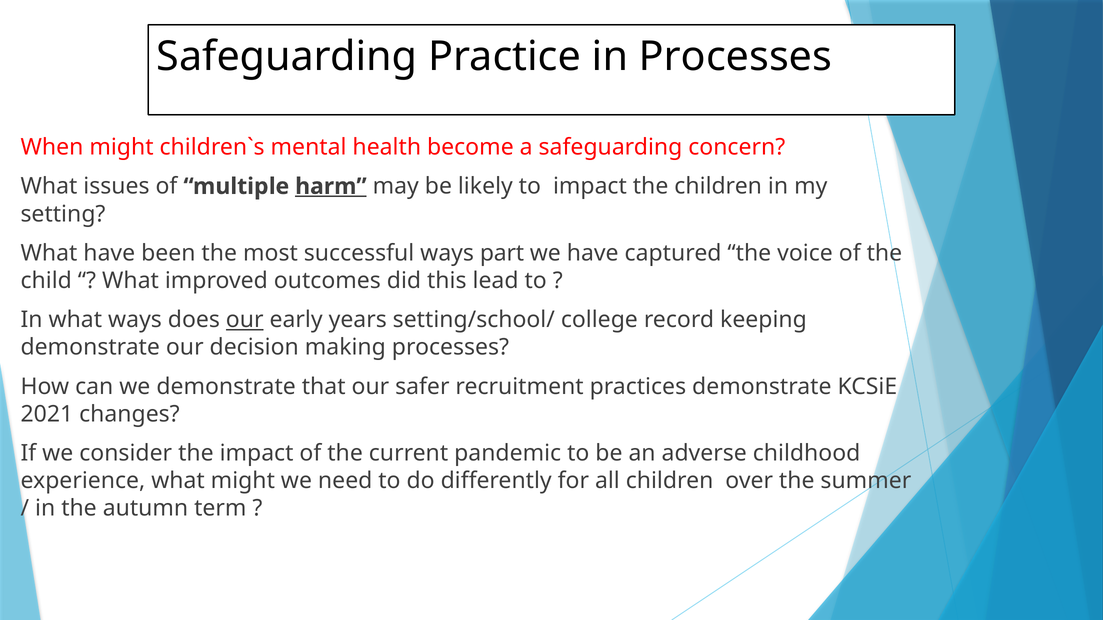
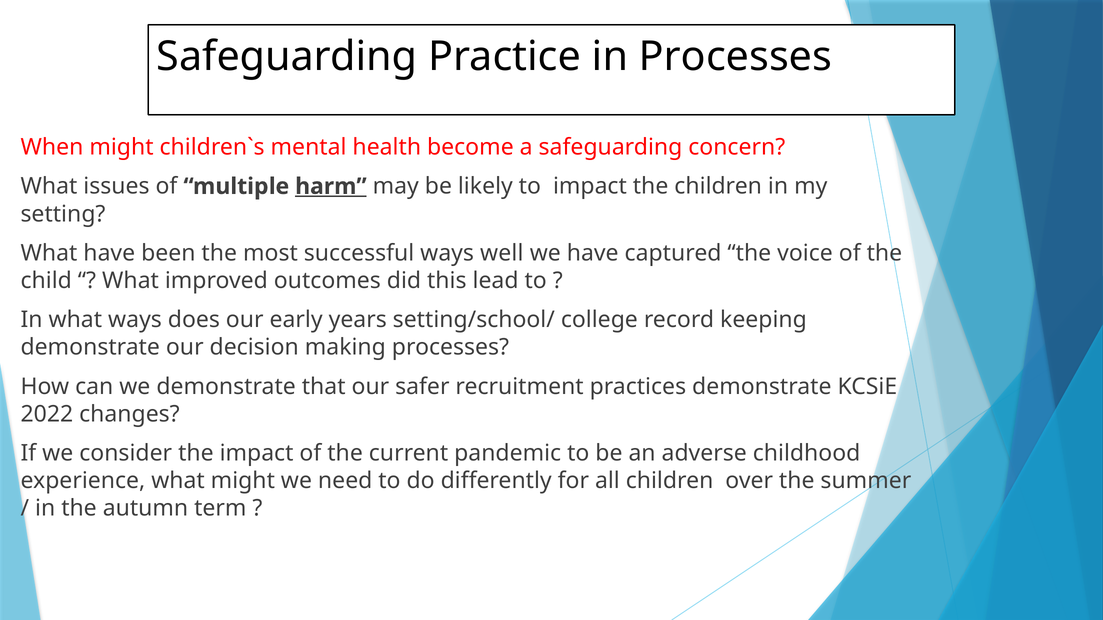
part: part -> well (502, 253)
our underline: present -> none (245, 320)
2021: 2021 -> 2022 (47, 414)
